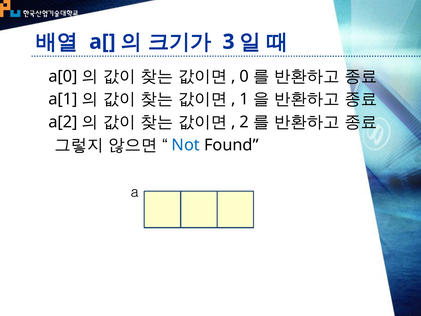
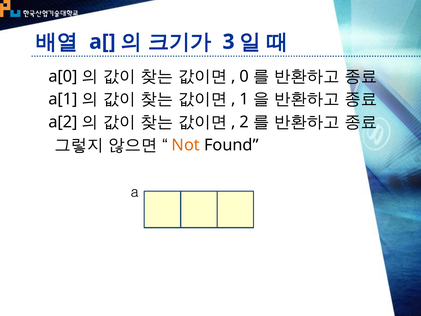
Not colour: blue -> orange (186, 145)
